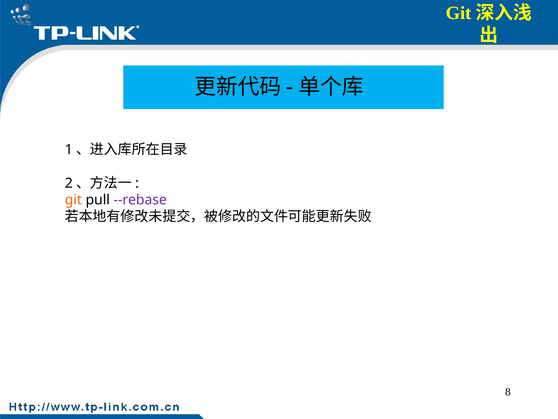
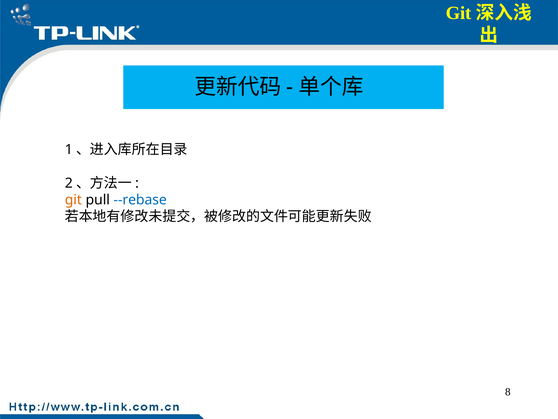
--rebase colour: purple -> blue (140, 200)
